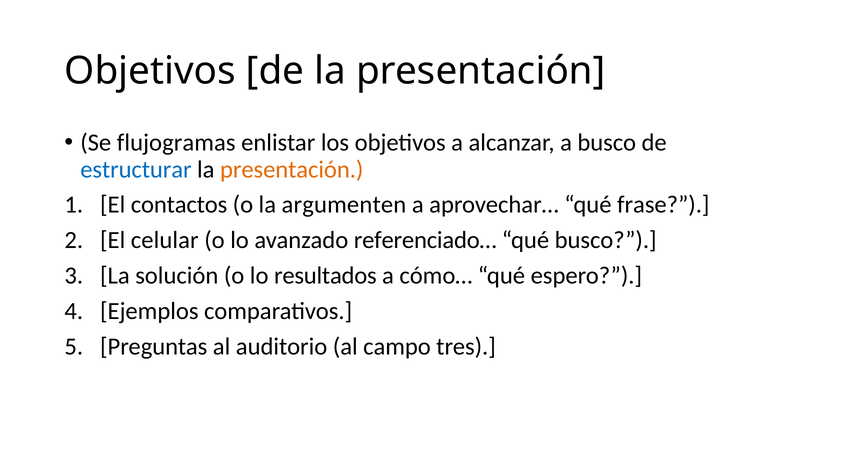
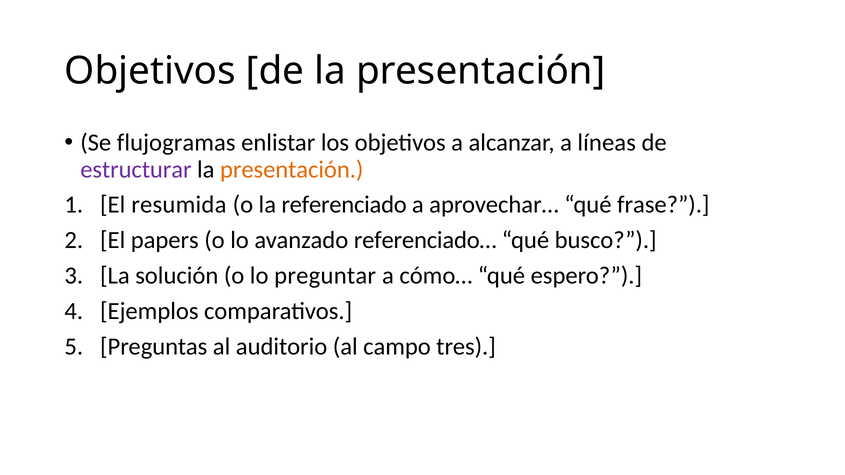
a busco: busco -> líneas (607, 143)
estructurar colour: blue -> purple (136, 169)
contactos: contactos -> resumida (179, 205)
argumenten: argumenten -> referenciado (344, 205)
celular: celular -> papers (165, 240)
resultados: resultados -> preguntar (325, 276)
